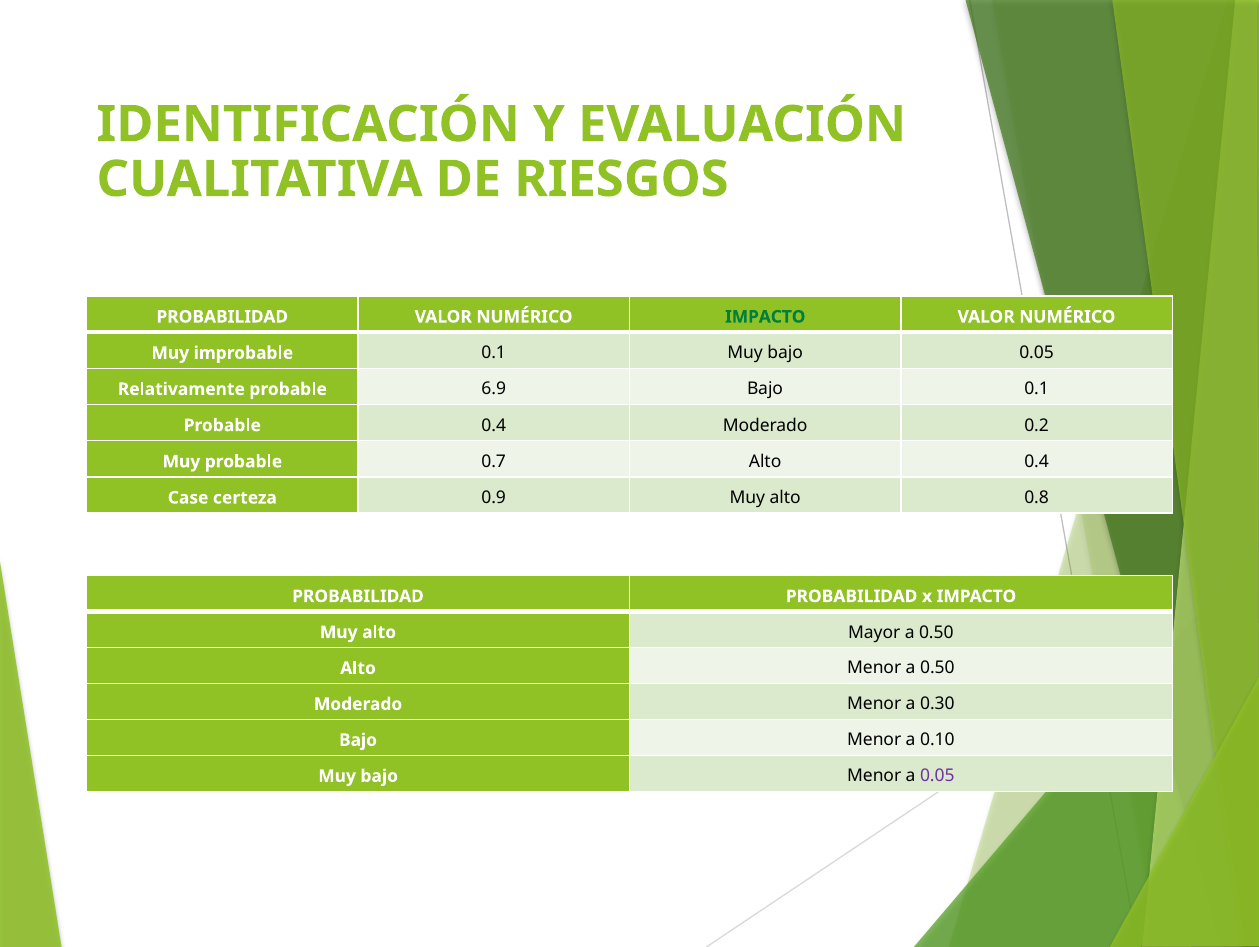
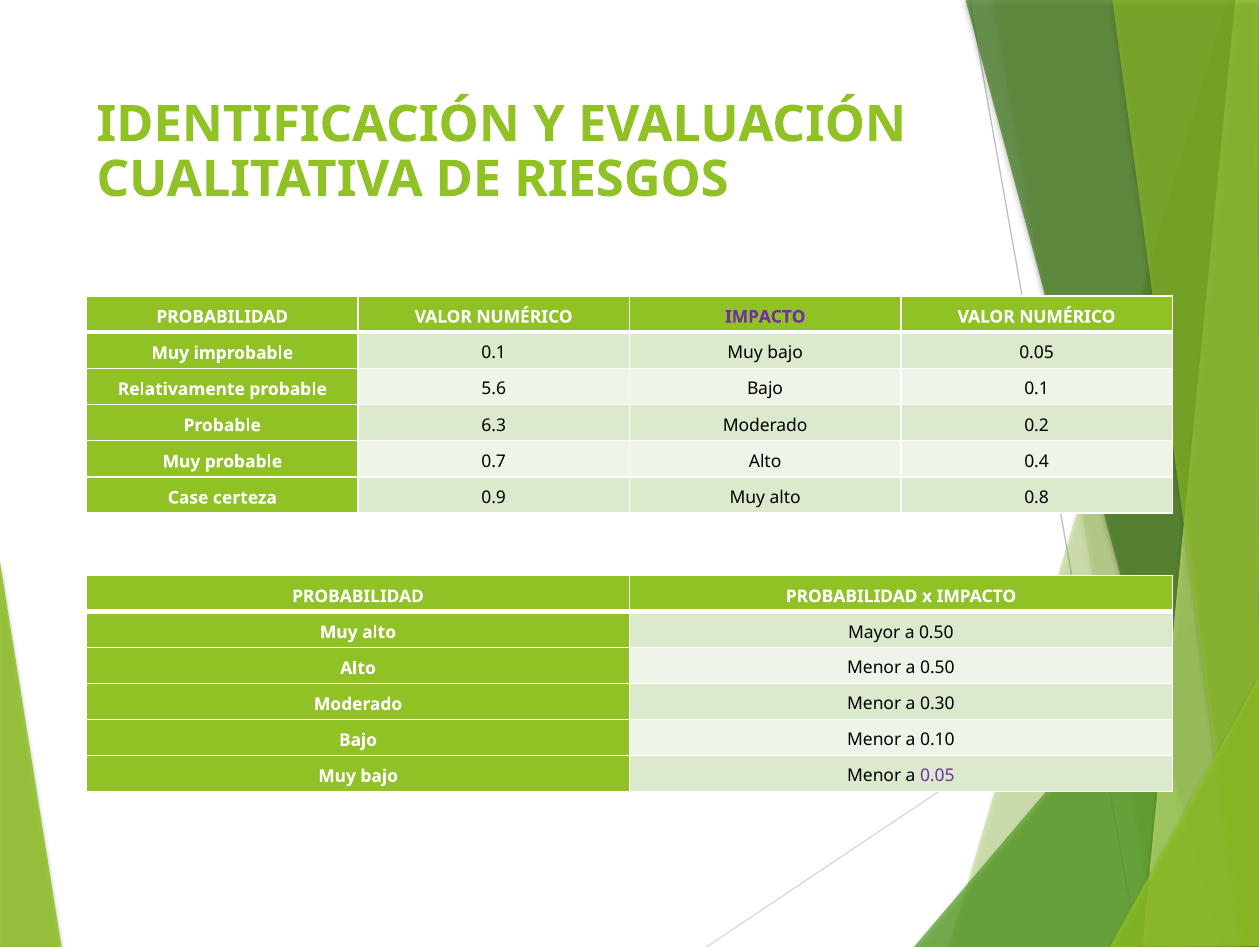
IMPACTO colour: green -> purple (765, 317)
6.9: 6.9 -> 5.6 (494, 389)
Probable 0.4: 0.4 -> 6.3 (494, 425)
